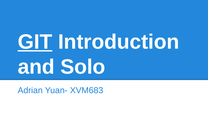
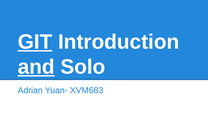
and underline: none -> present (36, 67)
